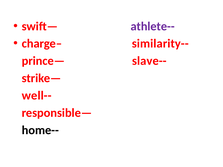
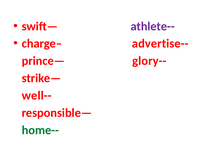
similarity--: similarity-- -> advertise-- (160, 44)
slave--: slave-- -> glory-- (149, 61)
home-- colour: black -> green (40, 130)
